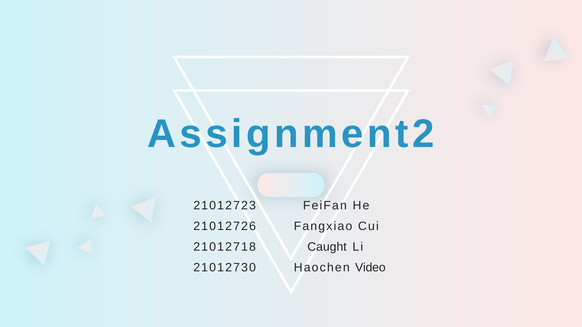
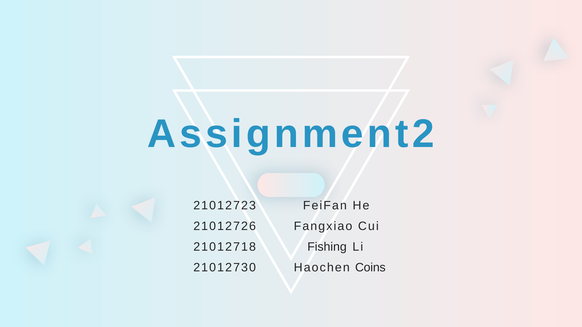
Caught: Caught -> Fishing (327, 247)
Video: Video -> Coins (370, 268)
